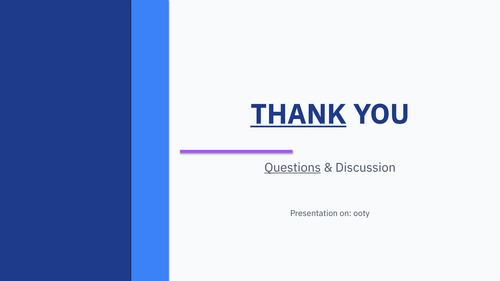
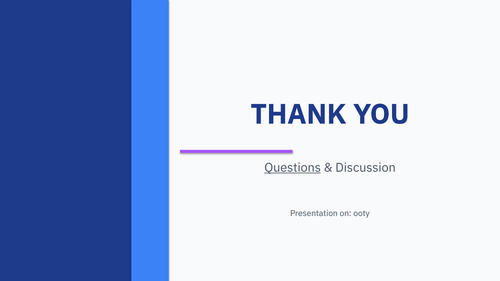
THANK underline: present -> none (298, 114)
